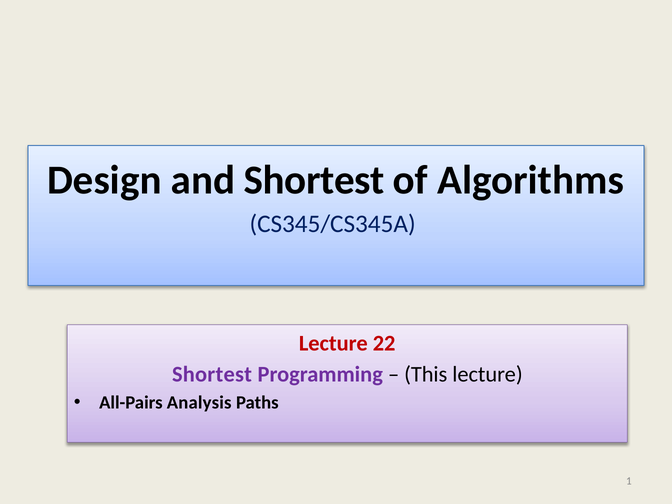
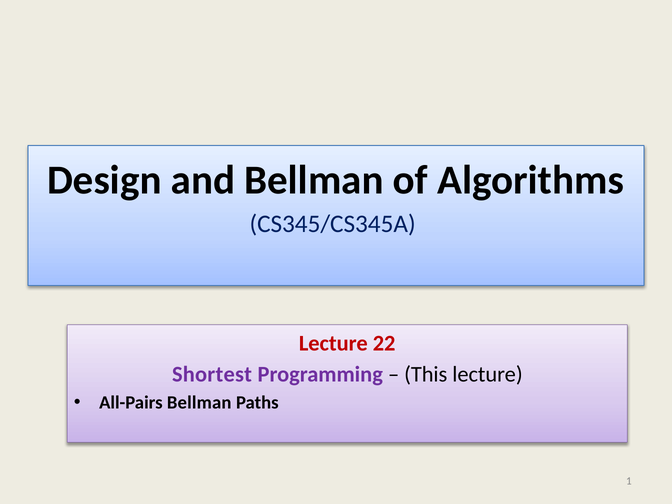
and Shortest: Shortest -> Bellman (314, 180)
All-Pairs Analysis: Analysis -> Bellman (199, 403)
